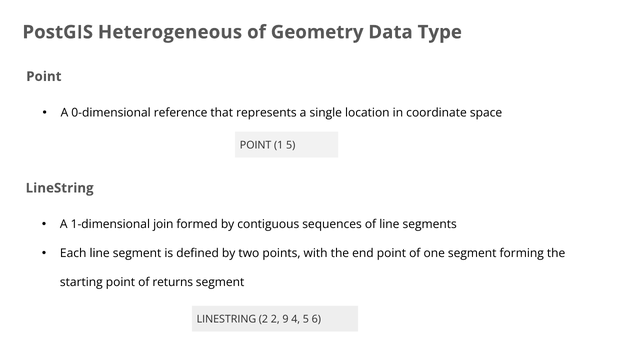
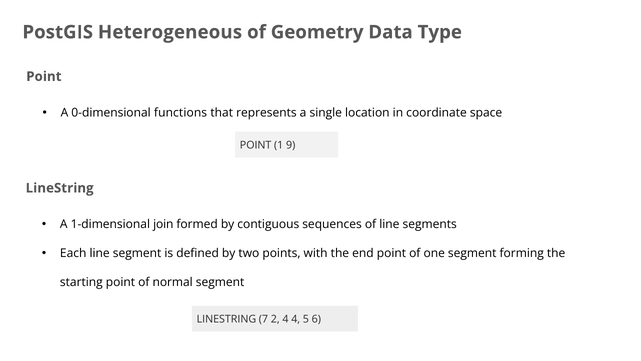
reference: reference -> functions (181, 113)
1 5: 5 -> 9 (291, 145)
returns: returns -> normal (173, 282)
LINESTRING 2: 2 -> 7 (263, 319)
2 9: 9 -> 4 (285, 319)
